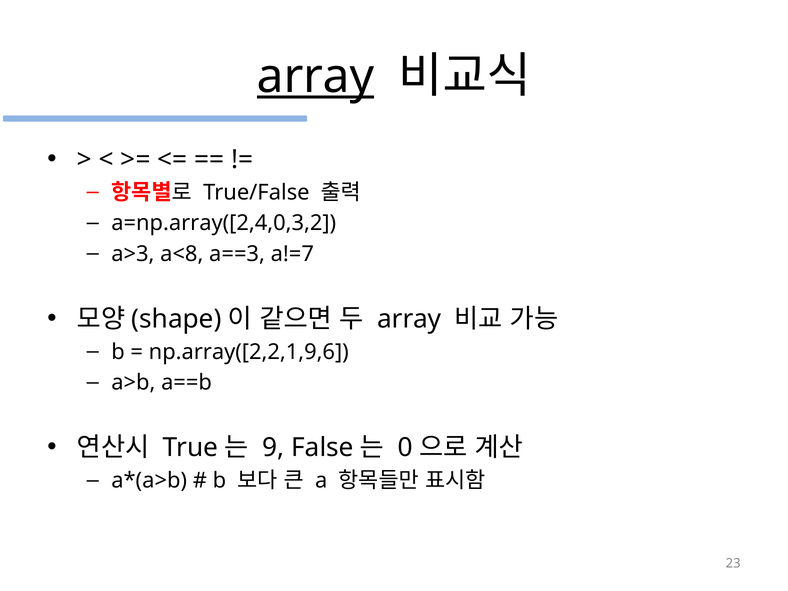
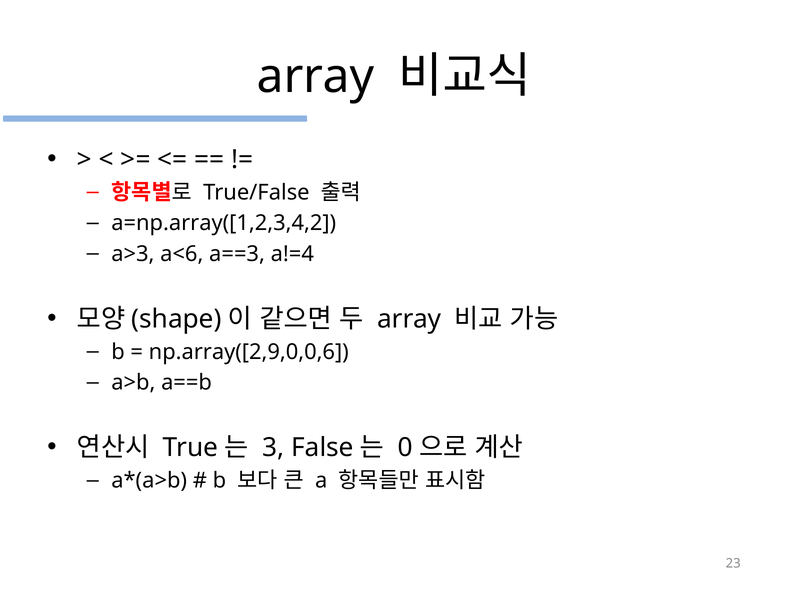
array underline: present -> none (316, 76)
a=np.array([2,4,0,3,2: a=np.array([2,4,0,3,2 -> a=np.array([1,2,3,4,2 (224, 223)
a<8: a<8 -> a<6 (182, 254)
a!=7: a!=7 -> a!=4 (292, 254)
np.array([2,2,1,9,6: np.array([2,2,1,9,6 -> np.array([2,9,0,0,6 (249, 352)
9: 9 -> 3 (273, 448)
